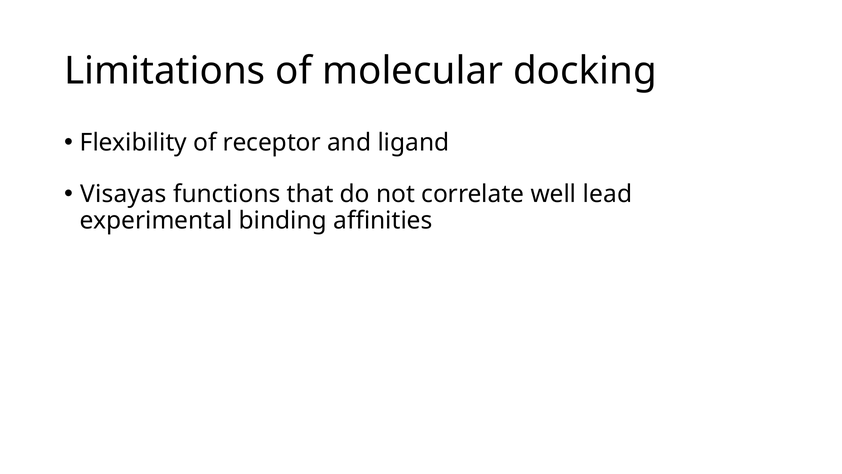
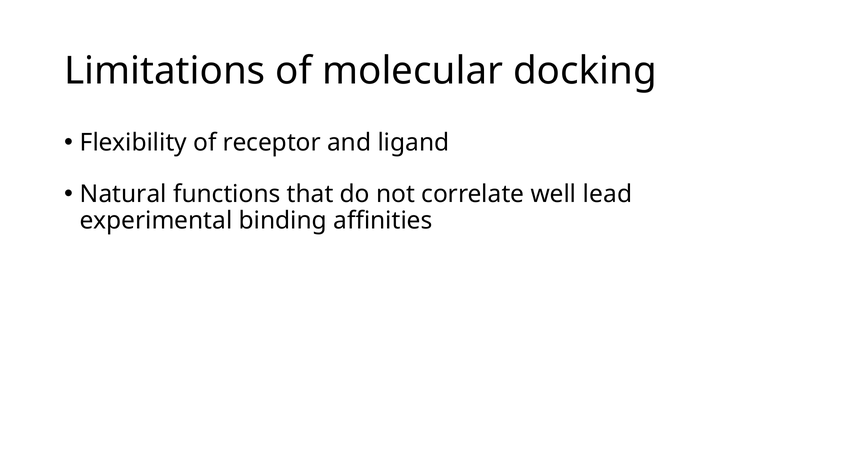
Visayas: Visayas -> Natural (123, 194)
